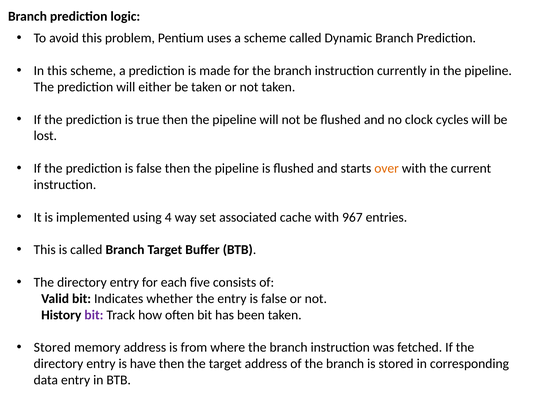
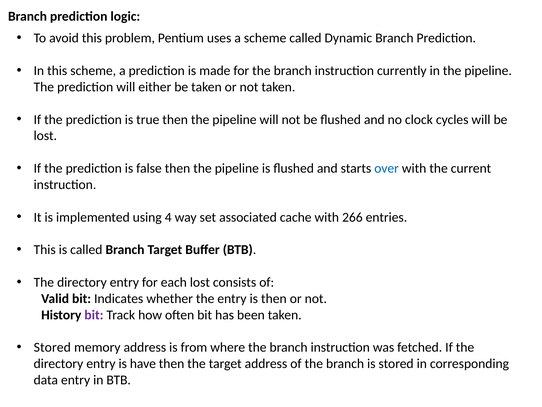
over colour: orange -> blue (387, 168)
967: 967 -> 266 (352, 217)
each five: five -> lost (200, 282)
entry is false: false -> then (274, 298)
